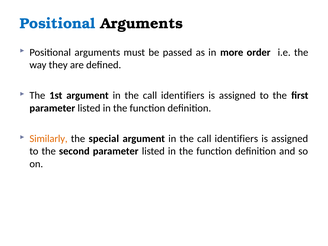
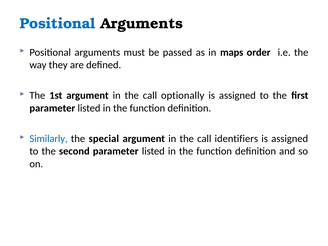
more: more -> maps (232, 52)
identifiers: identifiers -> optionally (183, 96)
Similarly colour: orange -> blue (49, 139)
